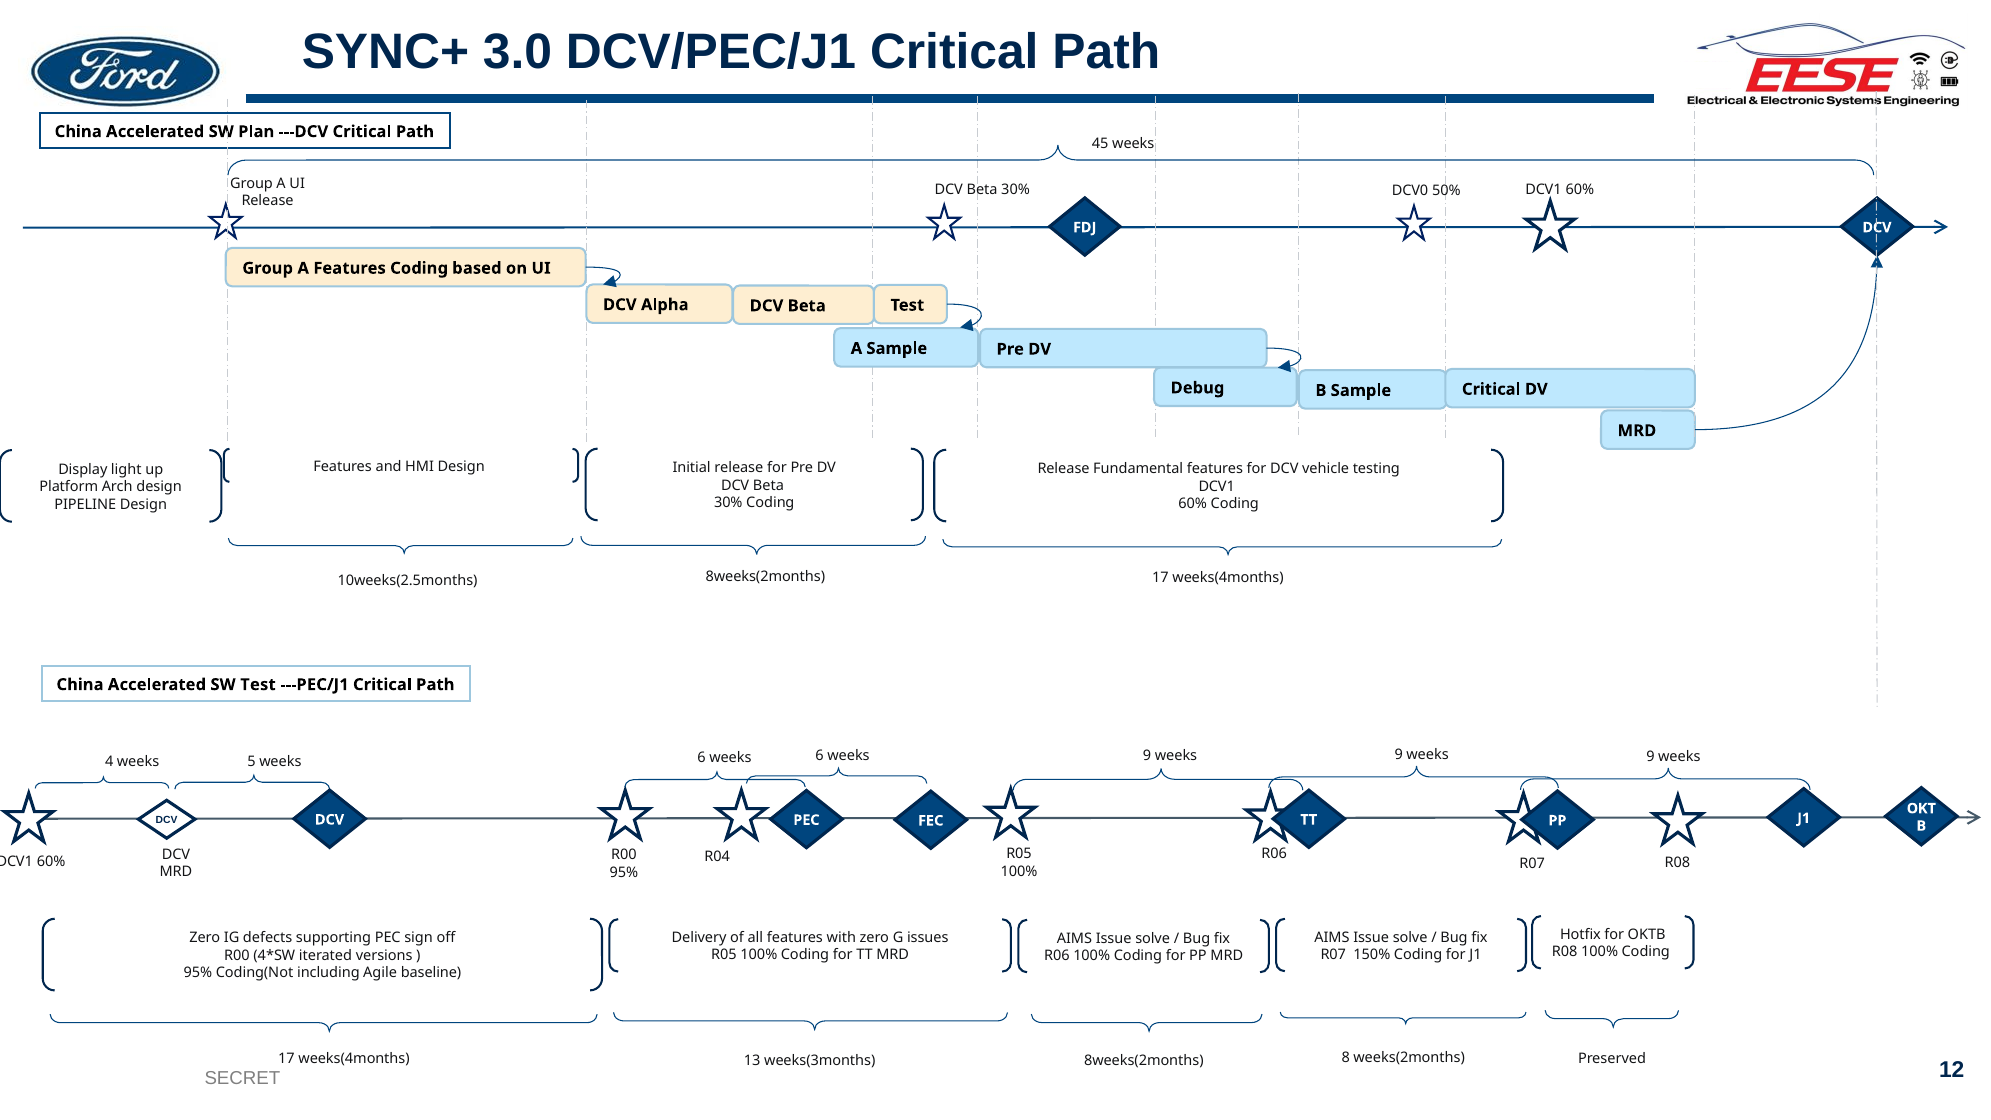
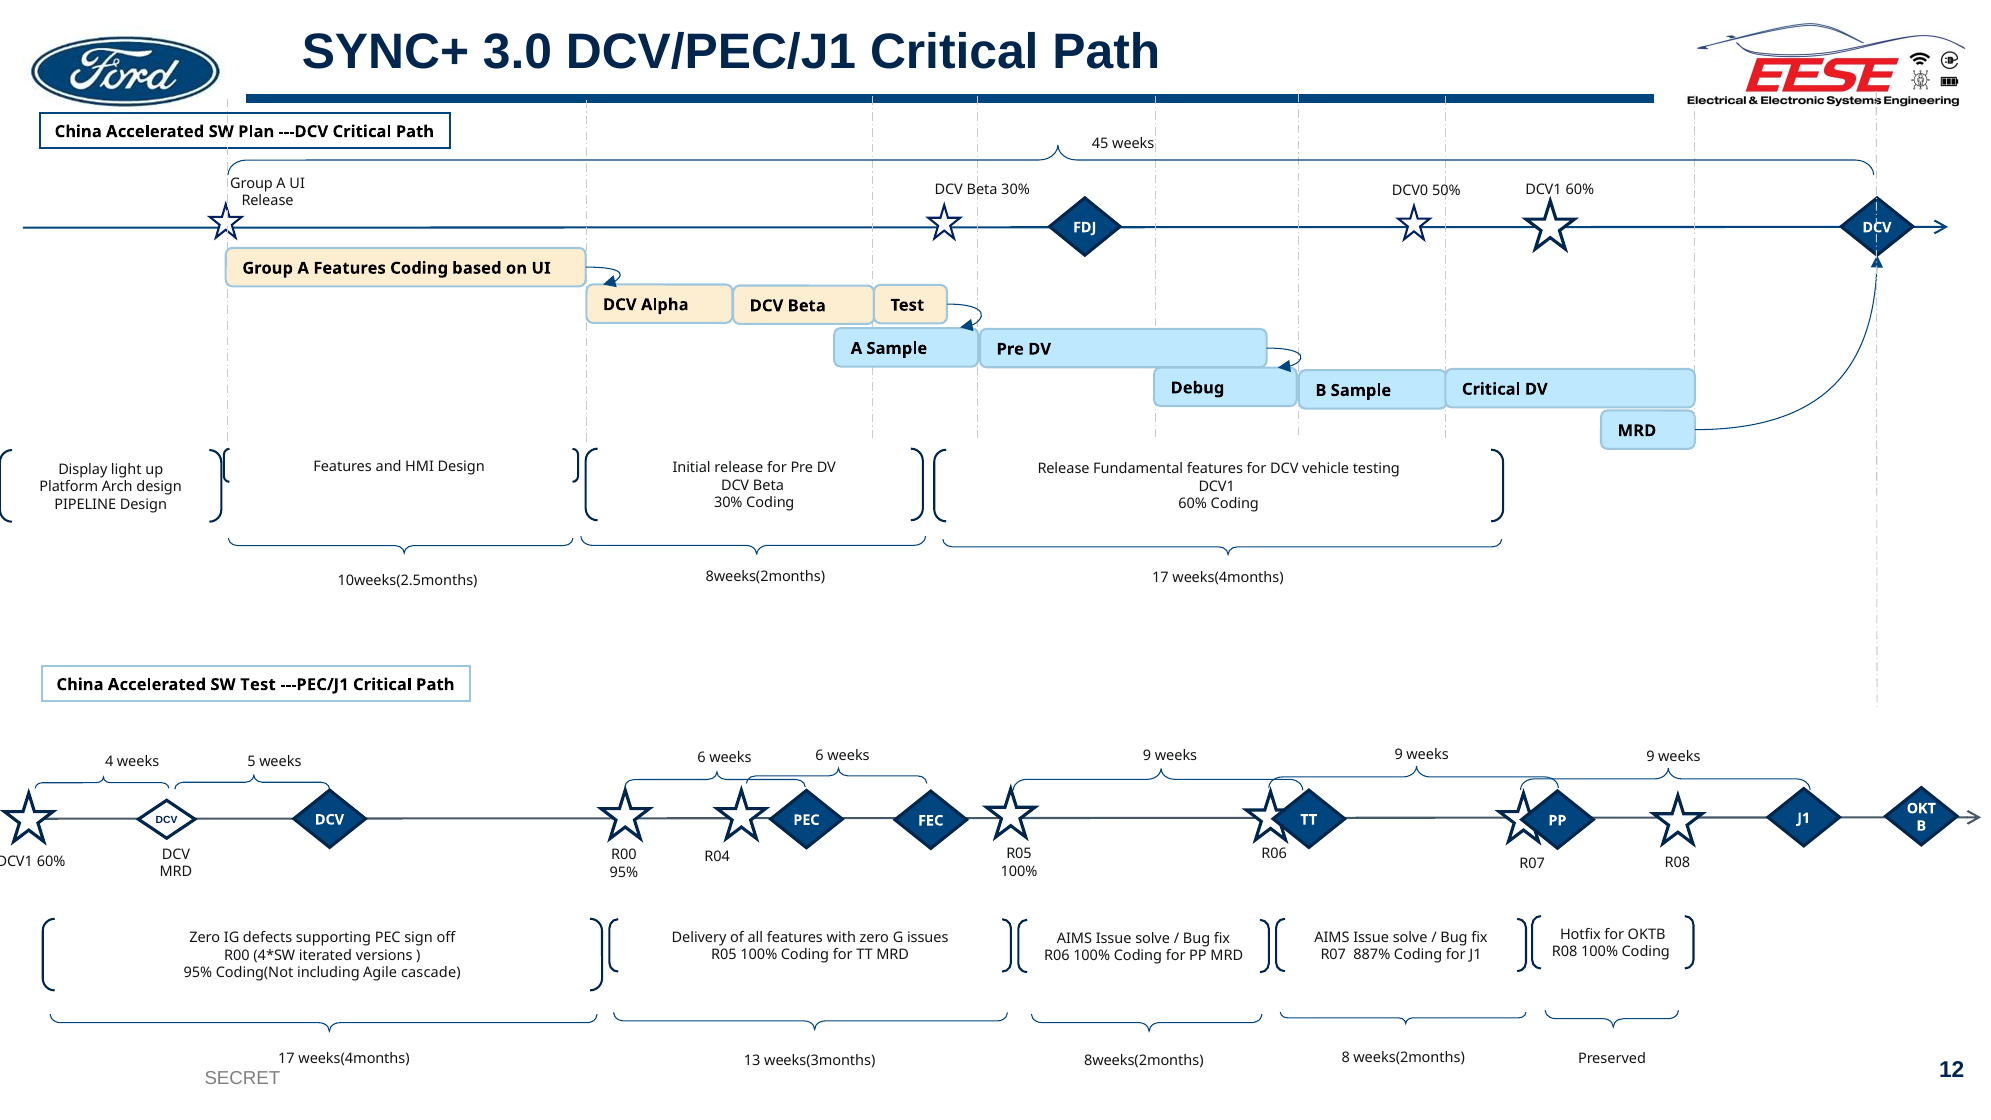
150%: 150% -> 887% (1372, 955)
baseline: baseline -> cascade (431, 973)
